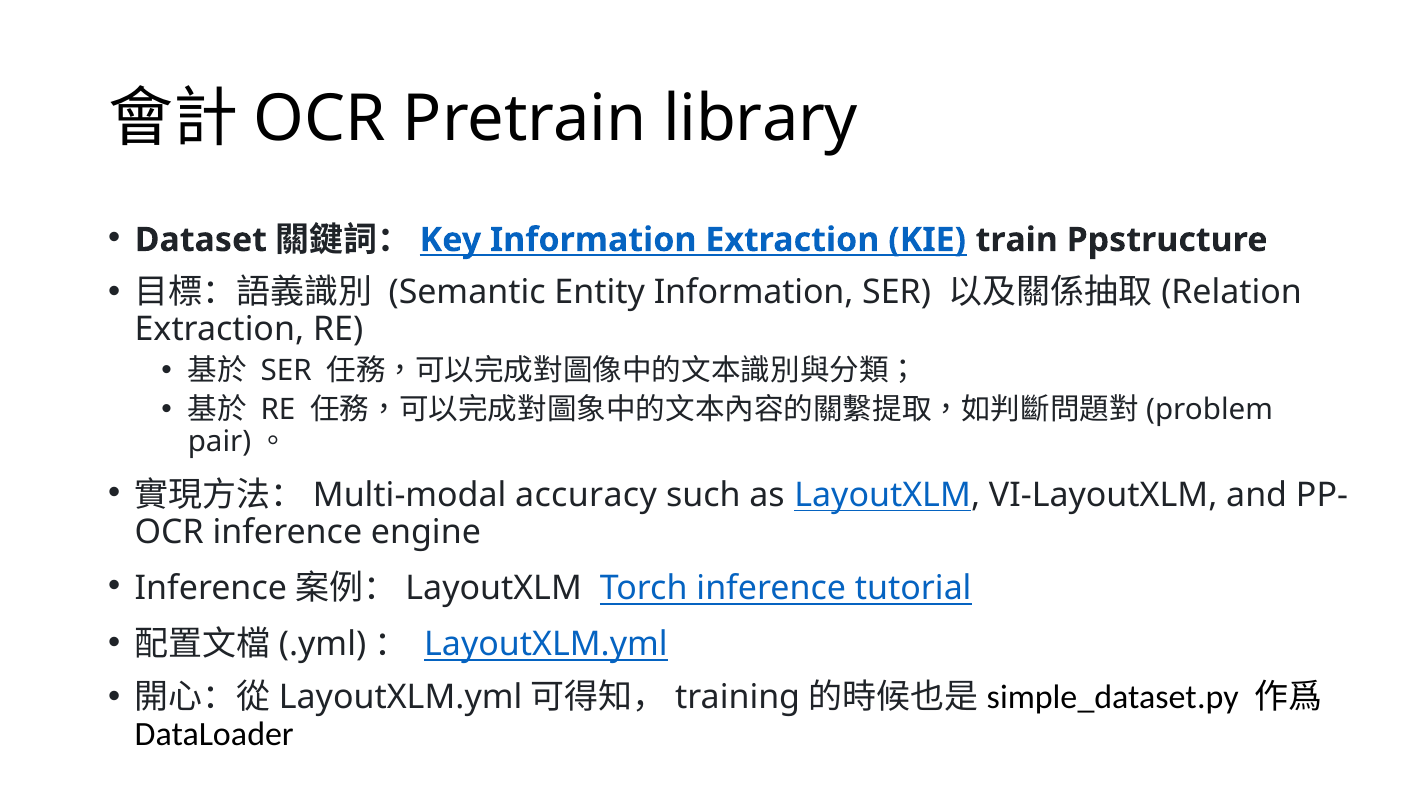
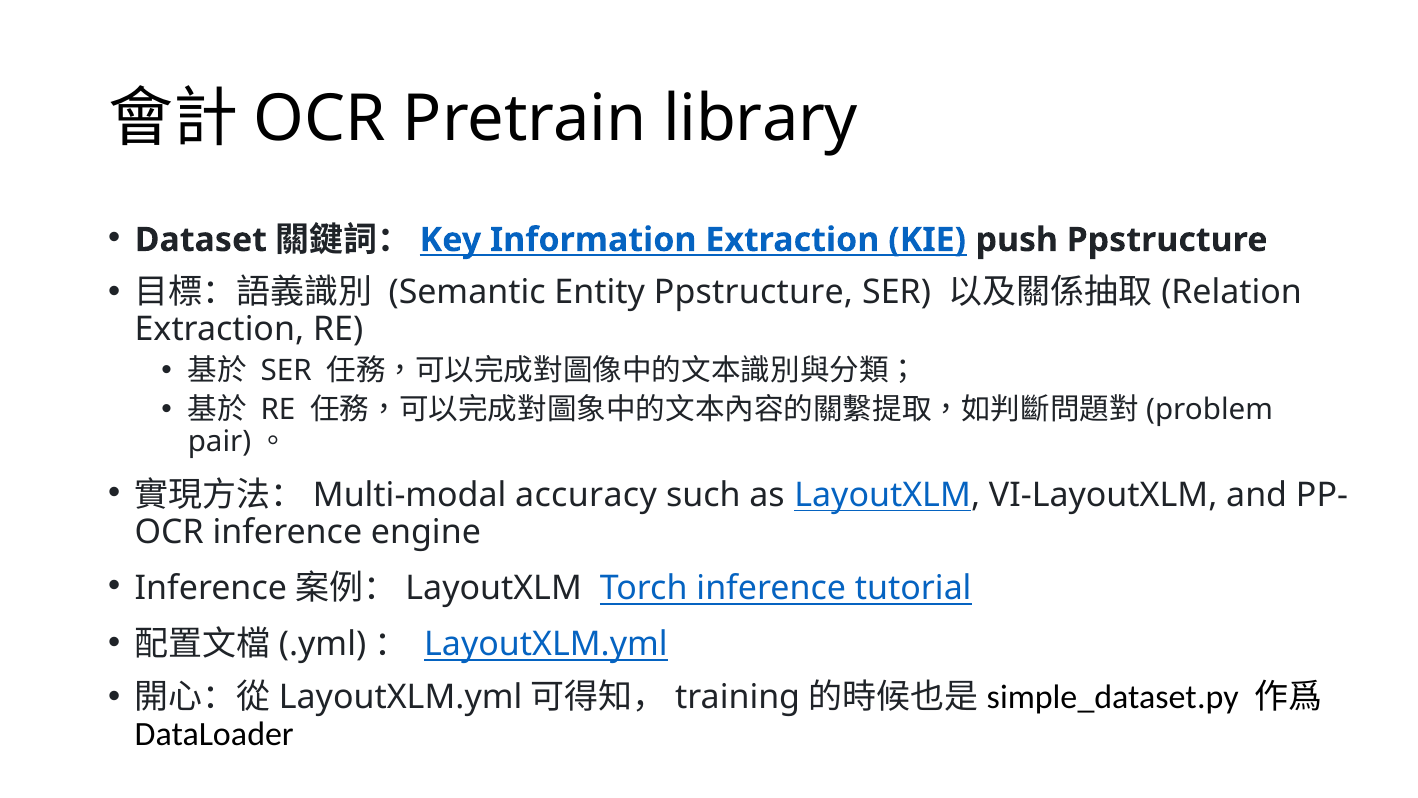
train: train -> push (1017, 240)
Entity Information: Information -> Ppstructure (753, 292)
